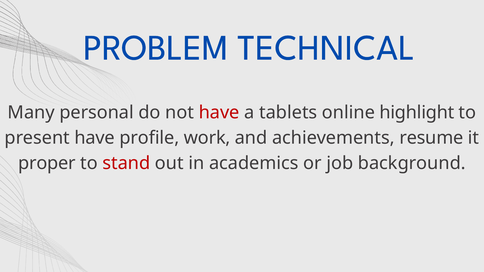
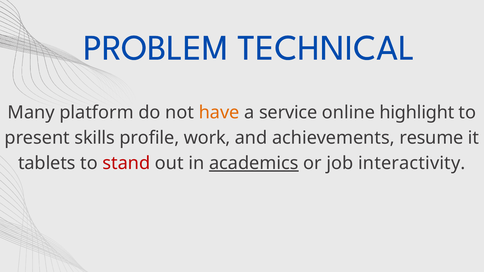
personal: personal -> platform (97, 113)
have colour: red -> orange (219, 113)
tablets: tablets -> service (288, 113)
present have: have -> skills (95, 138)
proper: proper -> tablets (47, 163)
academics underline: none -> present (254, 163)
background: background -> interactivity (412, 163)
